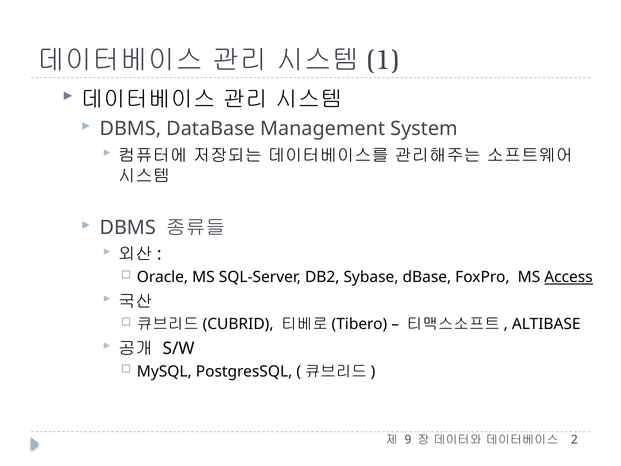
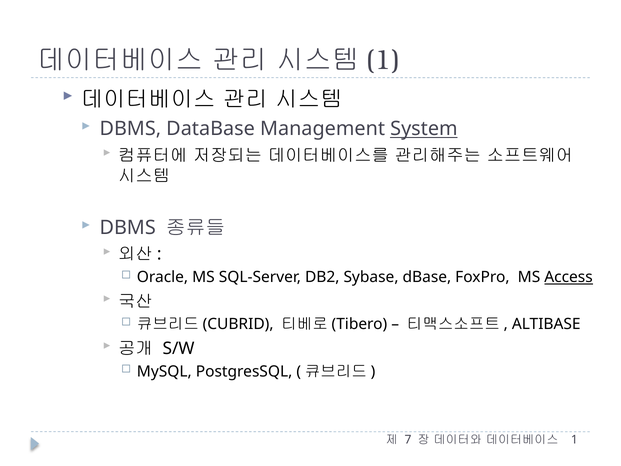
System underline: none -> present (424, 129)
9: 9 -> 7 (408, 440)
2: 2 -> 1 (574, 440)
